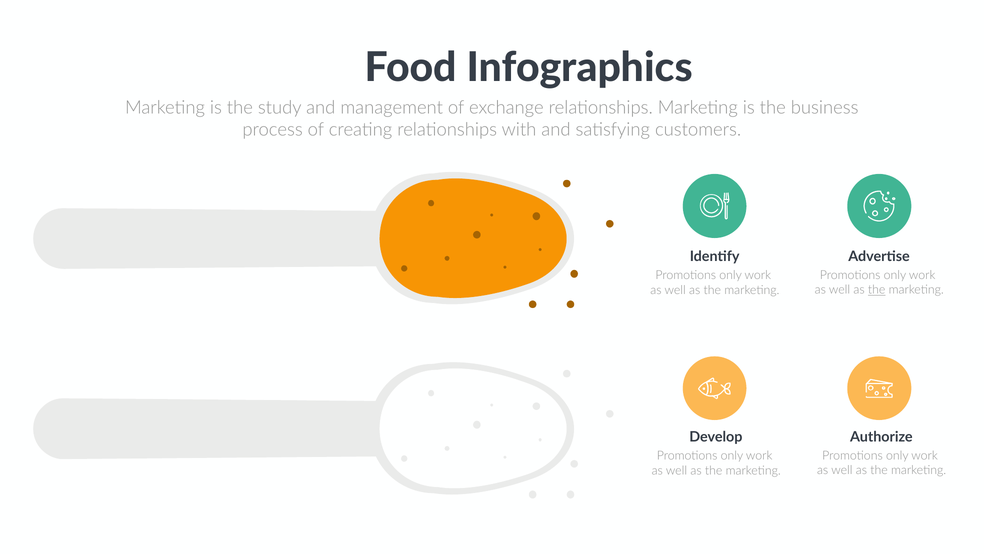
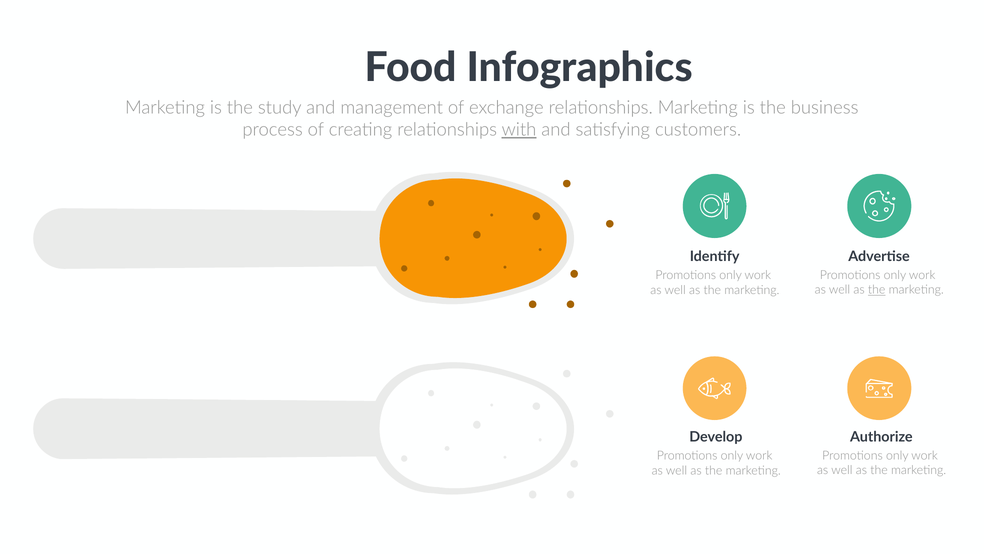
with underline: none -> present (519, 130)
